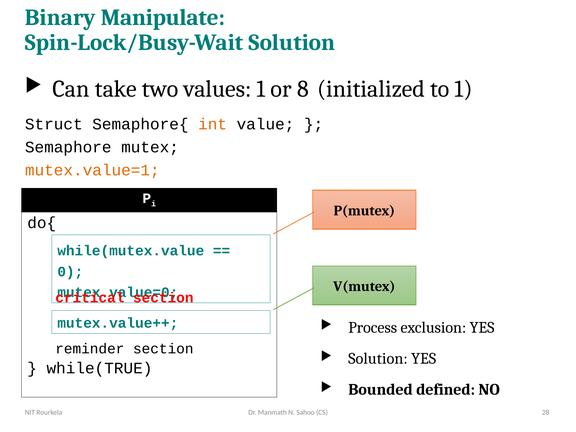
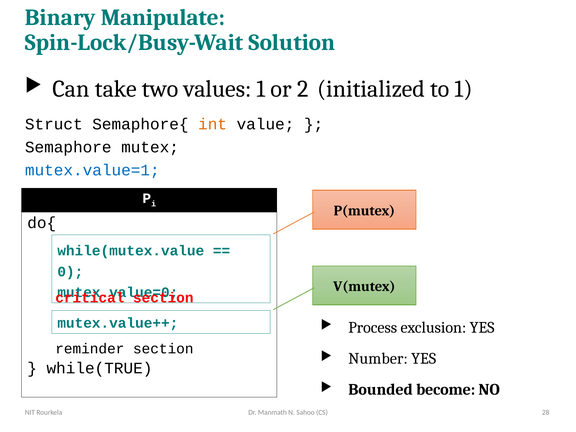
8: 8 -> 2 (303, 89)
mutex.value=1 colour: orange -> blue (92, 170)
Solution: Solution -> Number (378, 358)
defined: defined -> become (446, 390)
